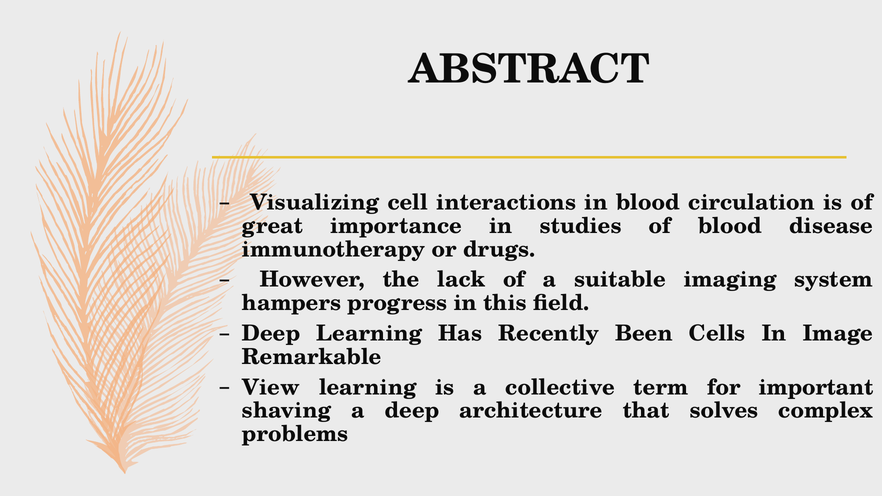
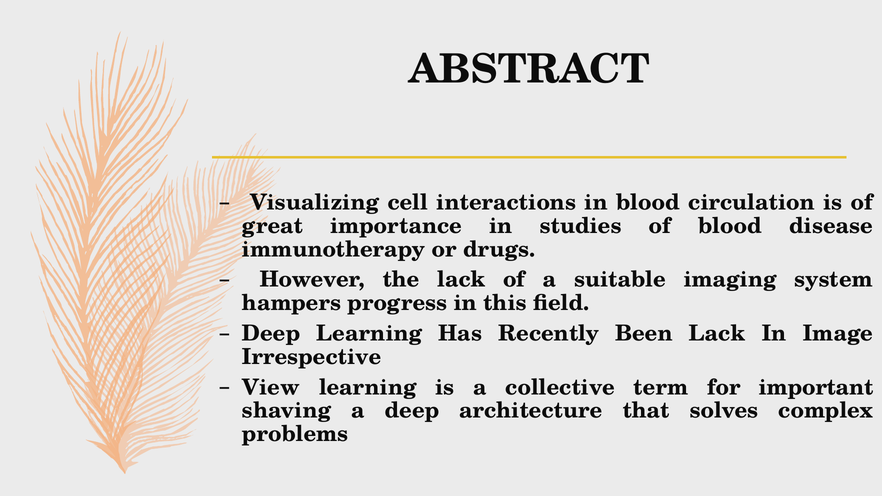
Been Cells: Cells -> Lack (717, 334)
Remarkable: Remarkable -> Irrespective (312, 357)
